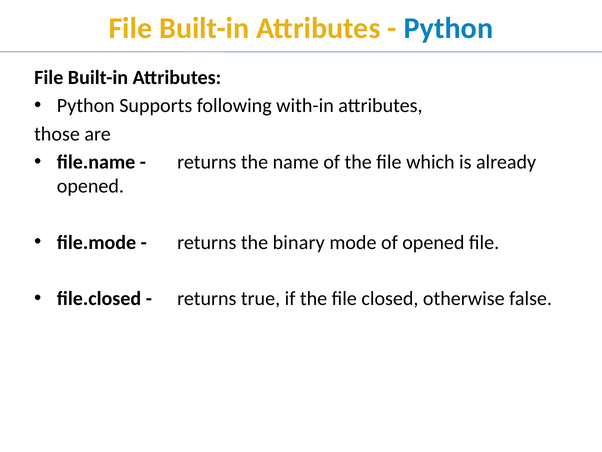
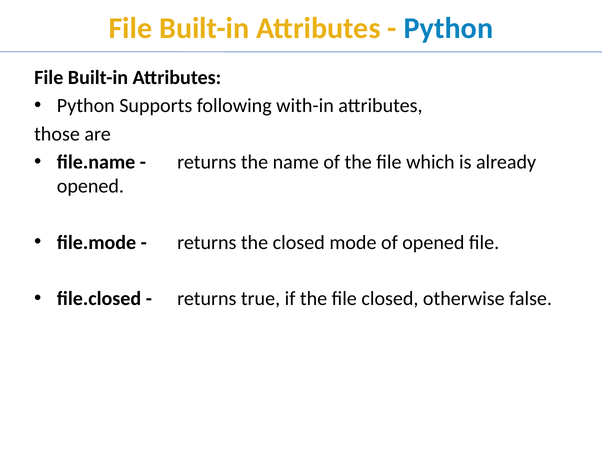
the binary: binary -> closed (299, 242)
